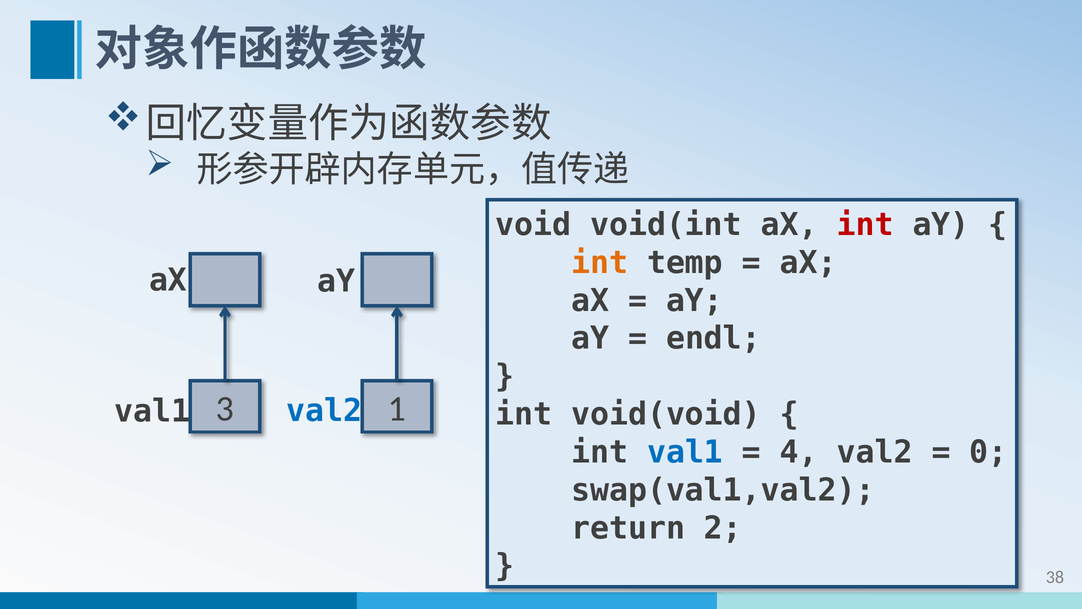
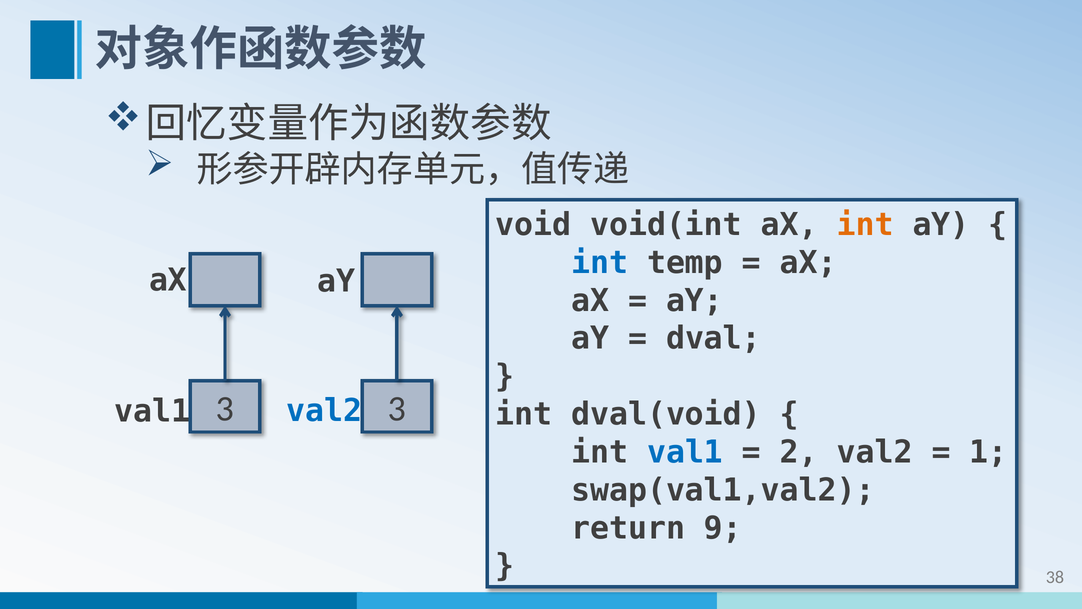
int colour: red -> orange (865, 225)
int colour: orange -> blue (600, 263)
endl: endl -> dval (713, 338)
3 1: 1 -> 3 (397, 409)
void(void: void(void -> dval(void (666, 414)
4: 4 -> 2 (799, 452)
0: 0 -> 1 (988, 452)
2: 2 -> 9 (723, 528)
